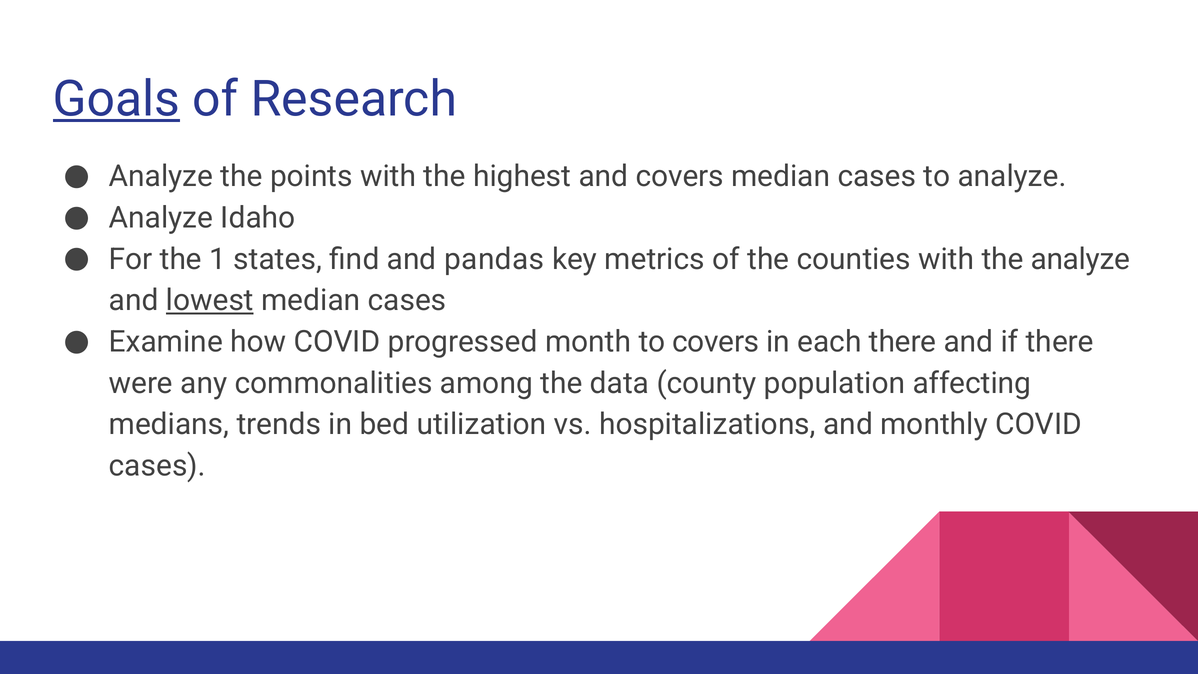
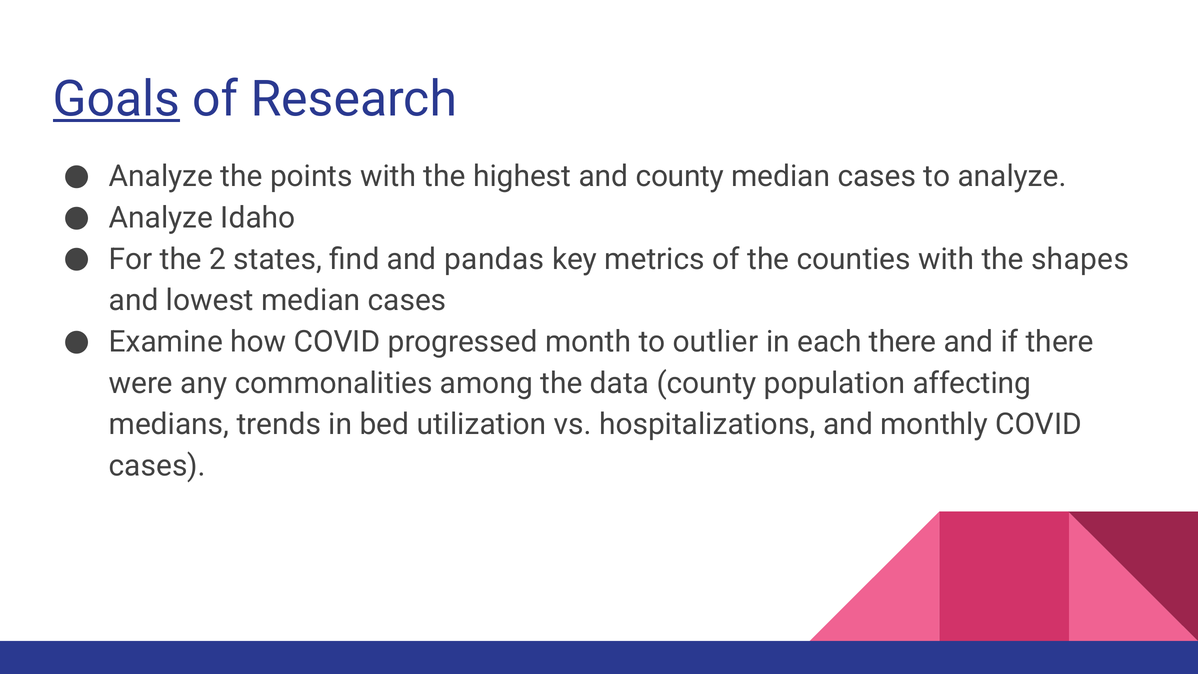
and covers: covers -> county (680, 177)
1: 1 -> 2 (218, 259)
the analyze: analyze -> shapes (1080, 259)
lowest underline: present -> none (210, 301)
to covers: covers -> outlier (715, 342)
